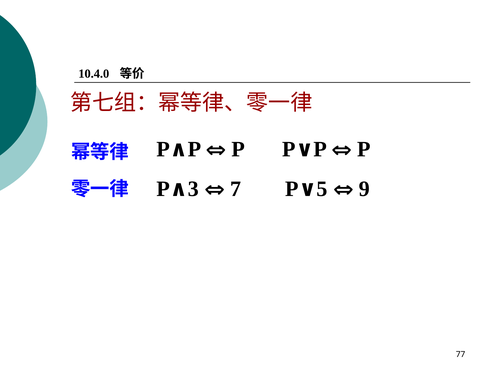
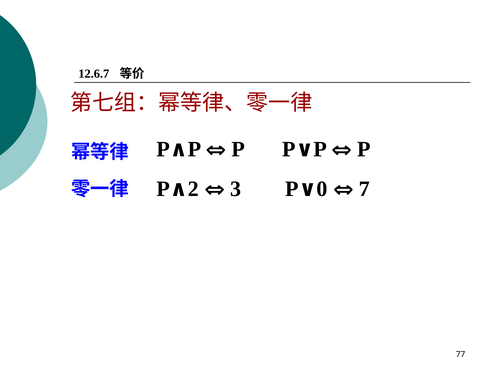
10.4.0: 10.4.0 -> 12.6.7 (94, 74)
3: 3 -> 2 (193, 189)
7: 7 -> 3 (236, 189)
5: 5 -> 0 (322, 189)
9: 9 -> 7 (364, 189)
